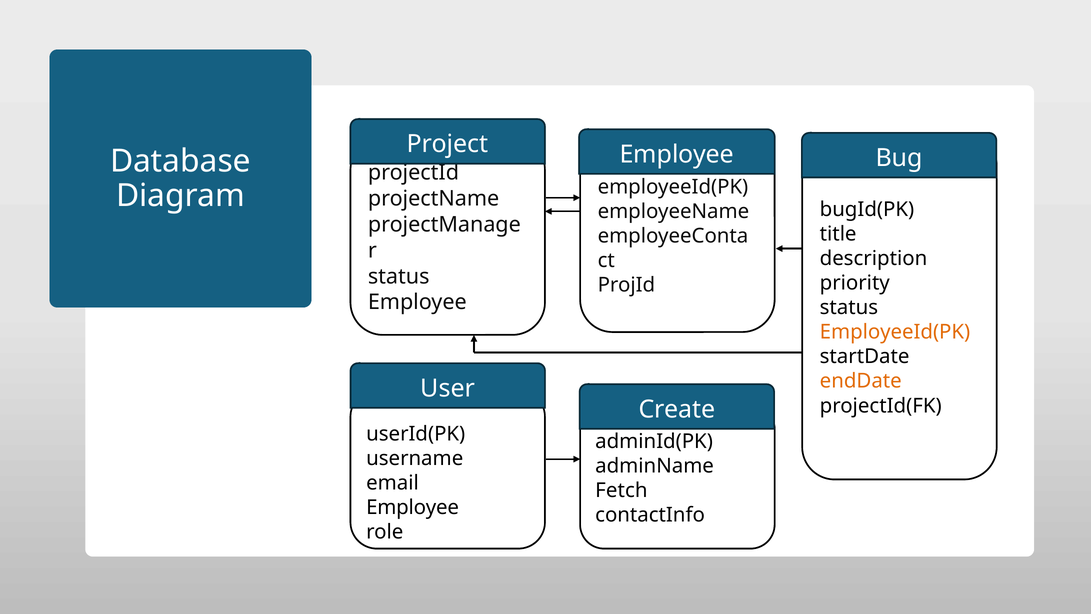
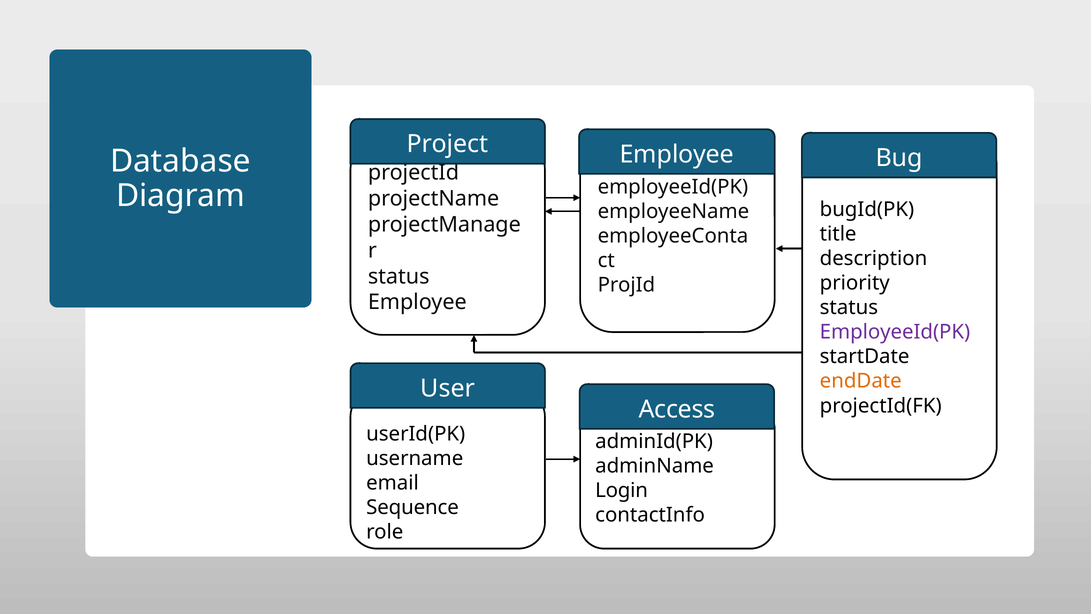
EmployeeId(PK colour: orange -> purple (895, 332)
Create: Create -> Access (677, 409)
Fetch: Fetch -> Login (622, 490)
Employee: Employee -> Sequence (413, 507)
